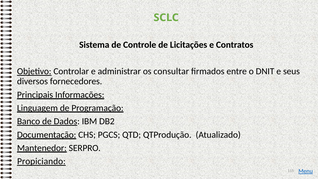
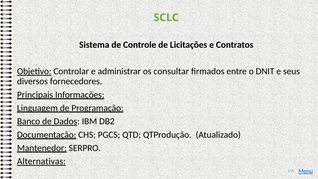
Propiciando: Propiciando -> Alternativas (41, 161)
